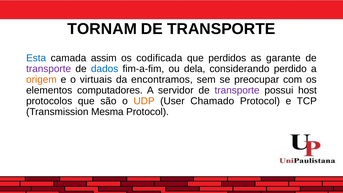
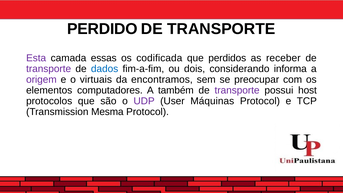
TORNAM: TORNAM -> PERDIDO (102, 29)
Esta colour: blue -> purple (36, 58)
assim: assim -> essas (104, 58)
garante: garante -> receber (283, 58)
dela: dela -> dois (195, 69)
perdido: perdido -> informa (290, 69)
origem colour: orange -> purple (41, 80)
servidor: servidor -> também (176, 90)
UDP colour: orange -> purple (144, 101)
Chamado: Chamado -> Máquinas (212, 101)
